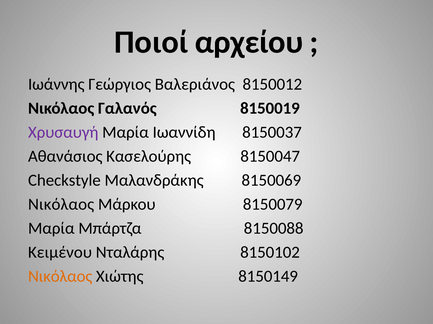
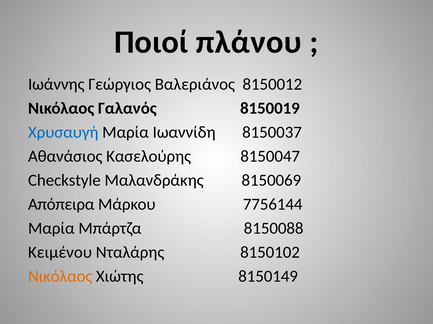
αρχείου: αρχείου -> πλάνου (249, 42)
Χρυσαυγή colour: purple -> blue (63, 133)
Νικόλαος: Νικόλαος -> Απόπειρα (61, 205)
8150079: 8150079 -> 7756144 (273, 205)
